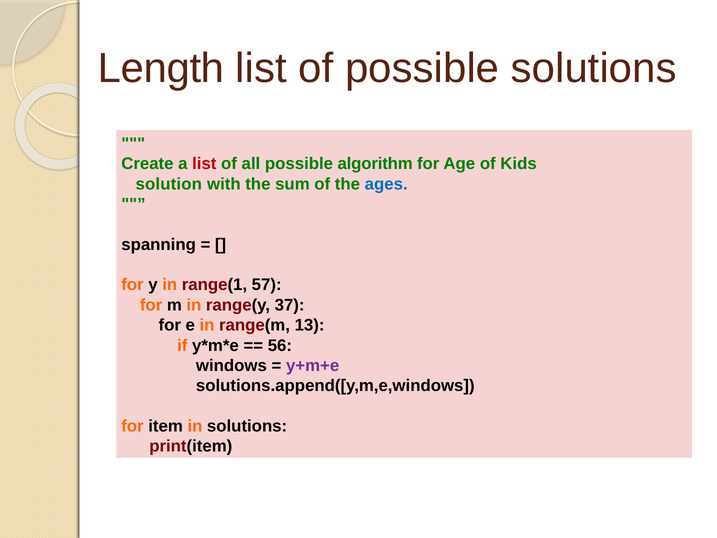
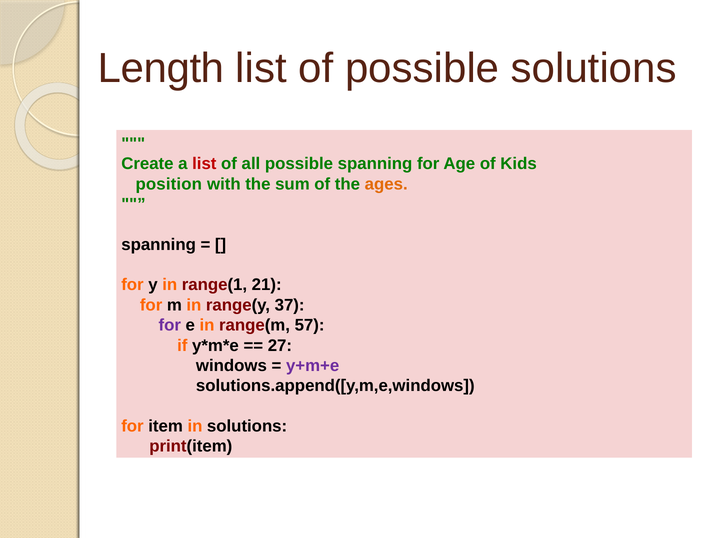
possible algorithm: algorithm -> spanning (375, 164)
solution: solution -> position (169, 184)
ages colour: blue -> orange (386, 184)
57: 57 -> 21 (267, 285)
for colour: black -> purple (170, 325)
13: 13 -> 57 (310, 325)
56: 56 -> 27 (280, 345)
